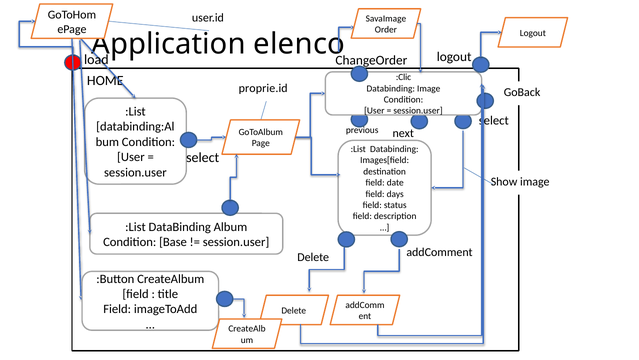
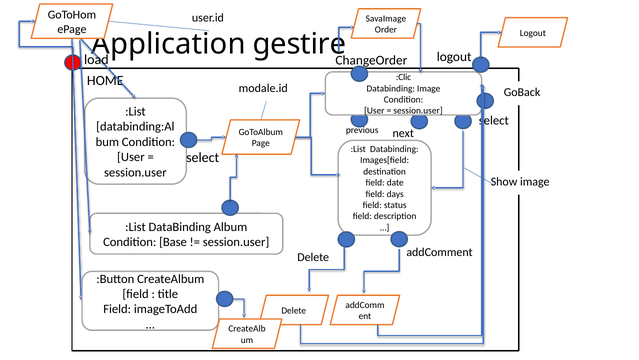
elenco: elenco -> gestire (300, 44)
proprie.id: proprie.id -> modale.id (263, 88)
